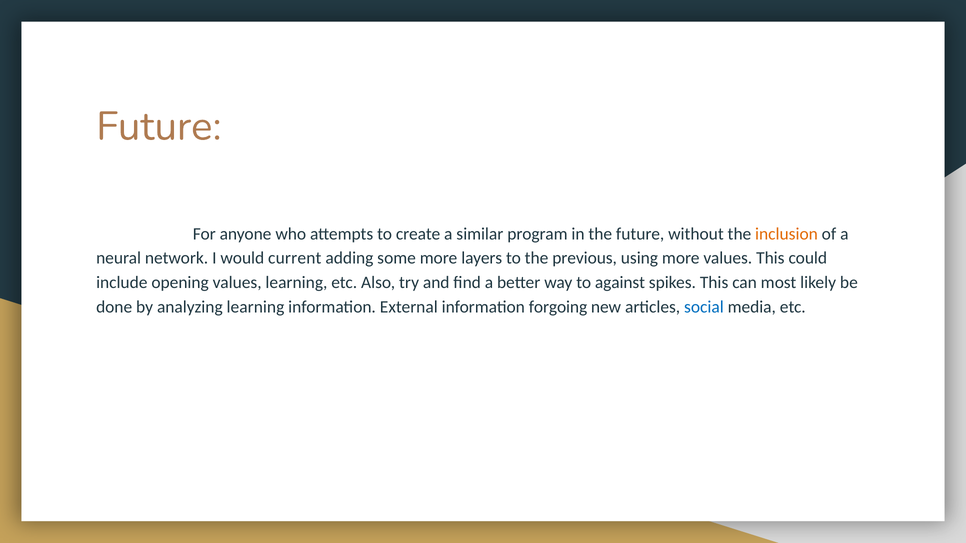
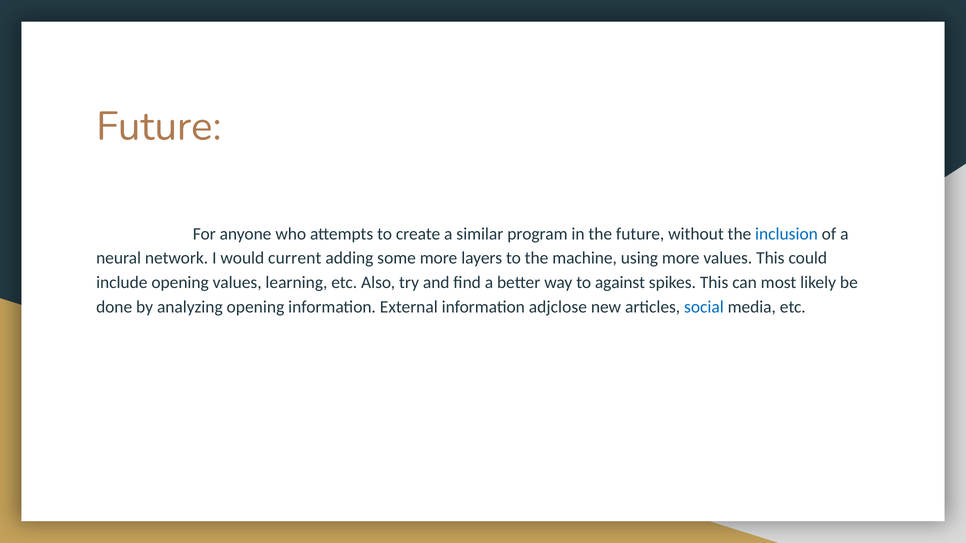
inclusion colour: orange -> blue (786, 234)
previous: previous -> machine (585, 258)
analyzing learning: learning -> opening (255, 307)
forgoing: forgoing -> adjclose (558, 307)
